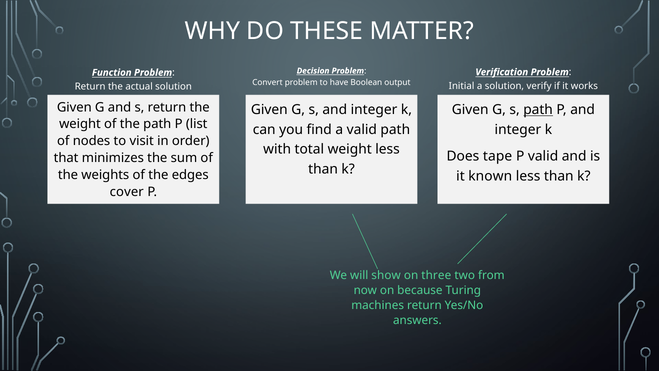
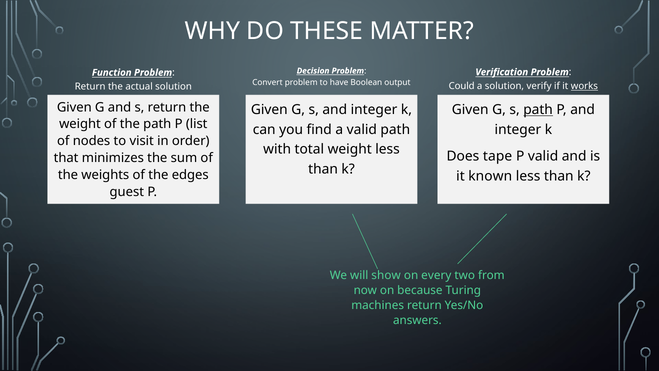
Initial: Initial -> Could (462, 86)
works underline: none -> present (584, 86)
cover: cover -> guest (127, 192)
three: three -> every (436, 275)
